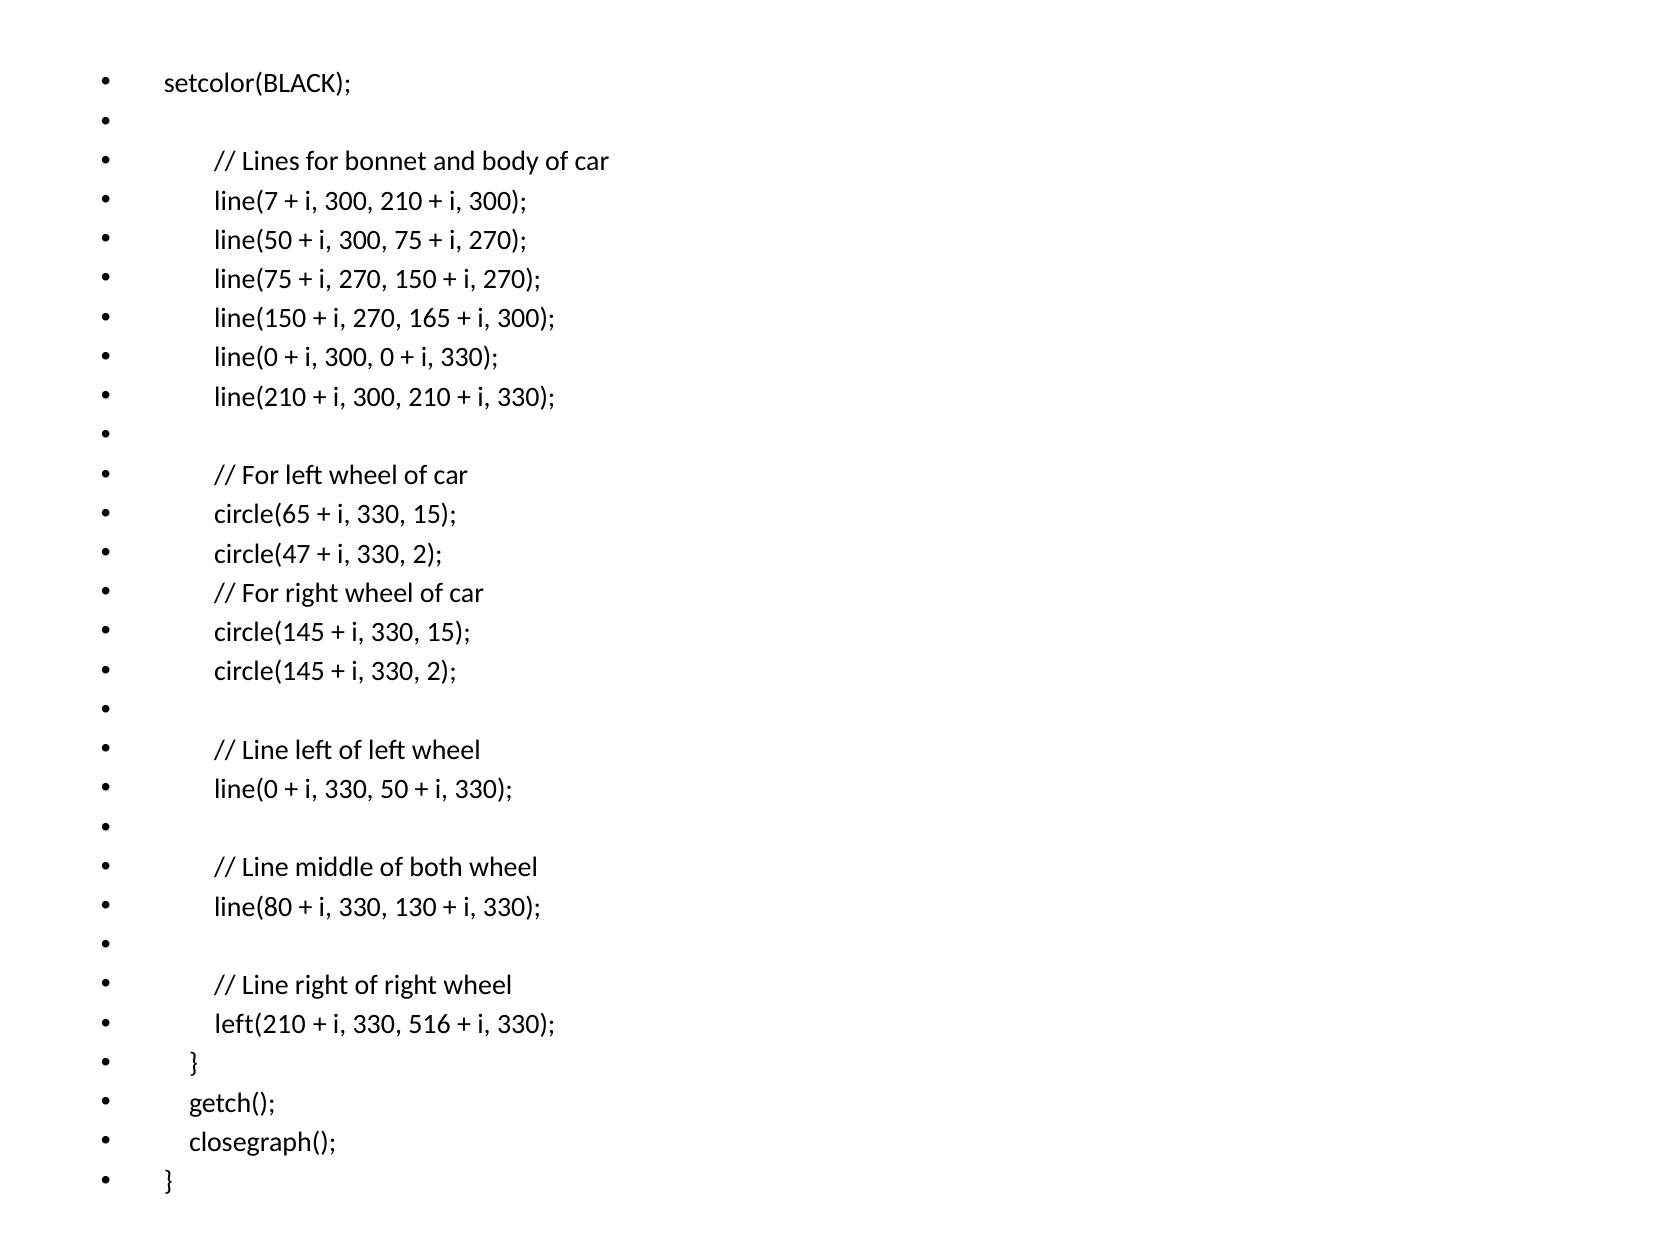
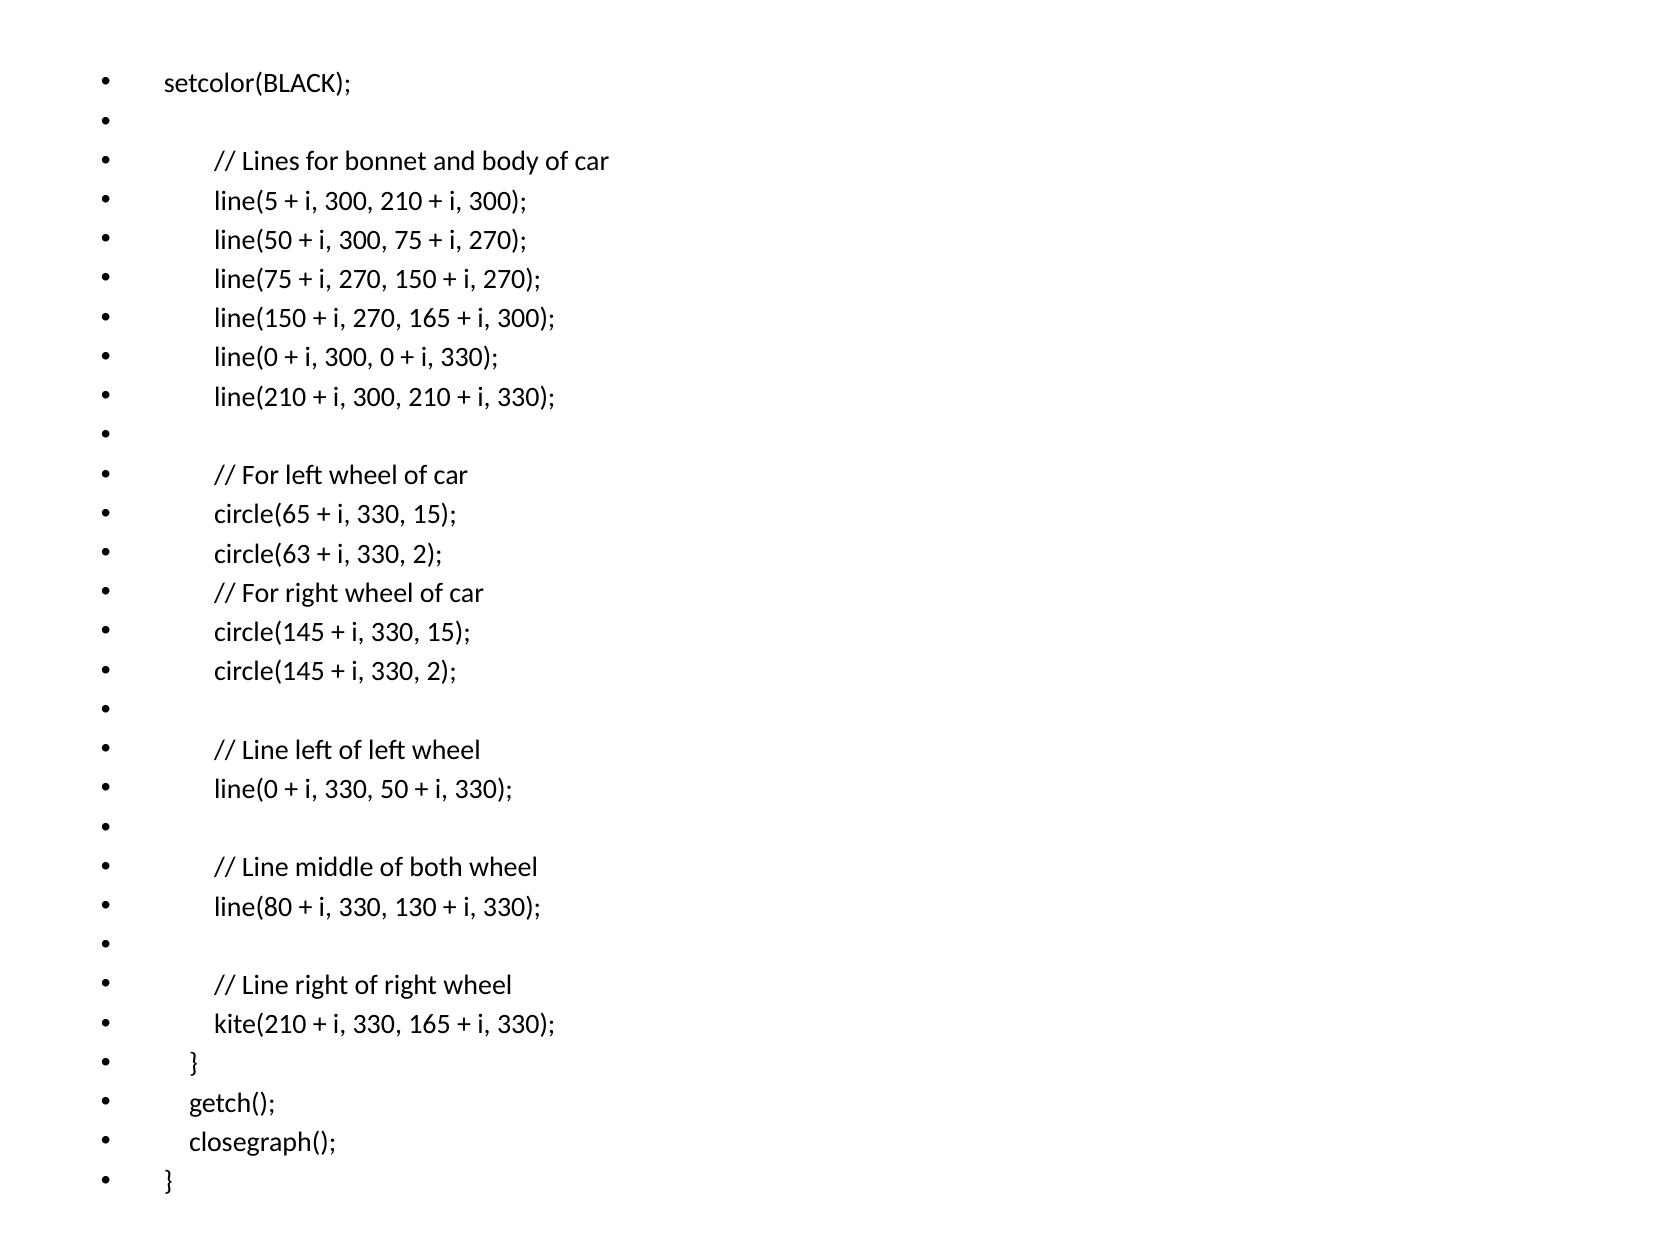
line(7: line(7 -> line(5 (246, 201)
circle(47: circle(47 -> circle(63 (262, 554)
left(210: left(210 -> kite(210 (260, 1024)
330 516: 516 -> 165 (430, 1024)
